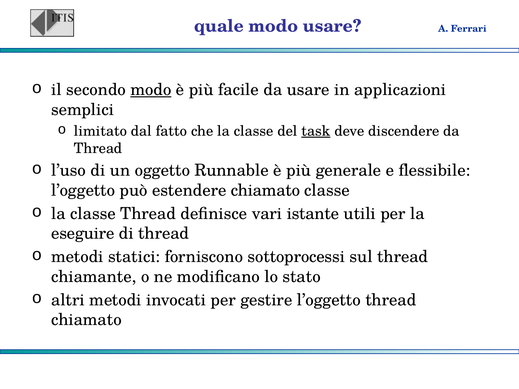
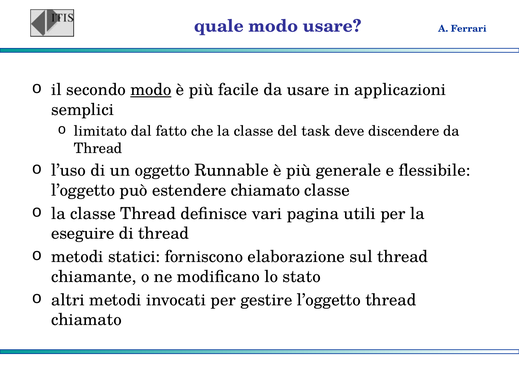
task underline: present -> none (316, 131)
istante: istante -> pagina (313, 214)
sottoprocessi: sottoprocessi -> elaborazione (296, 257)
